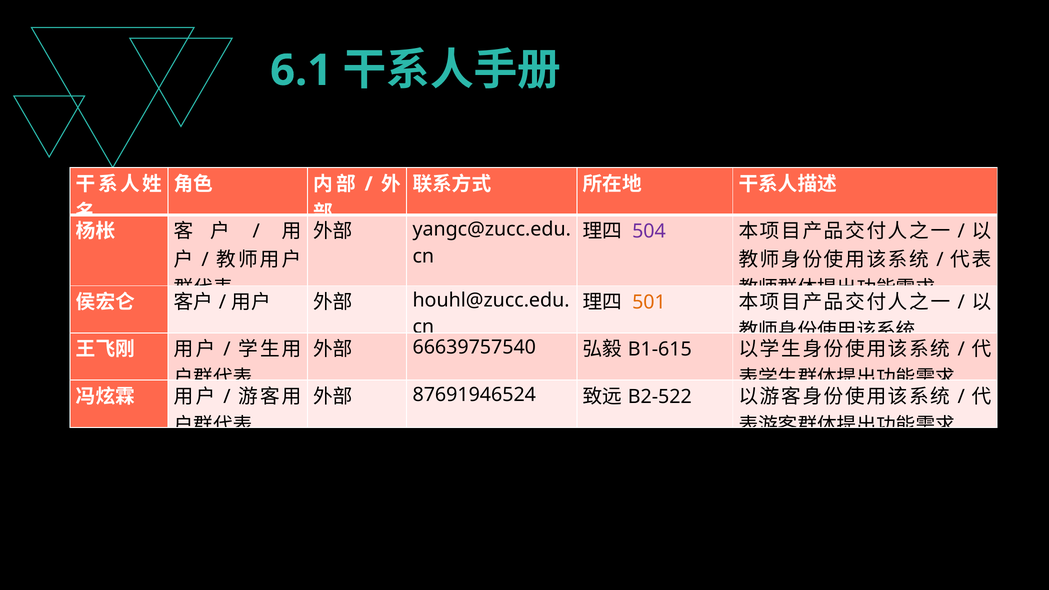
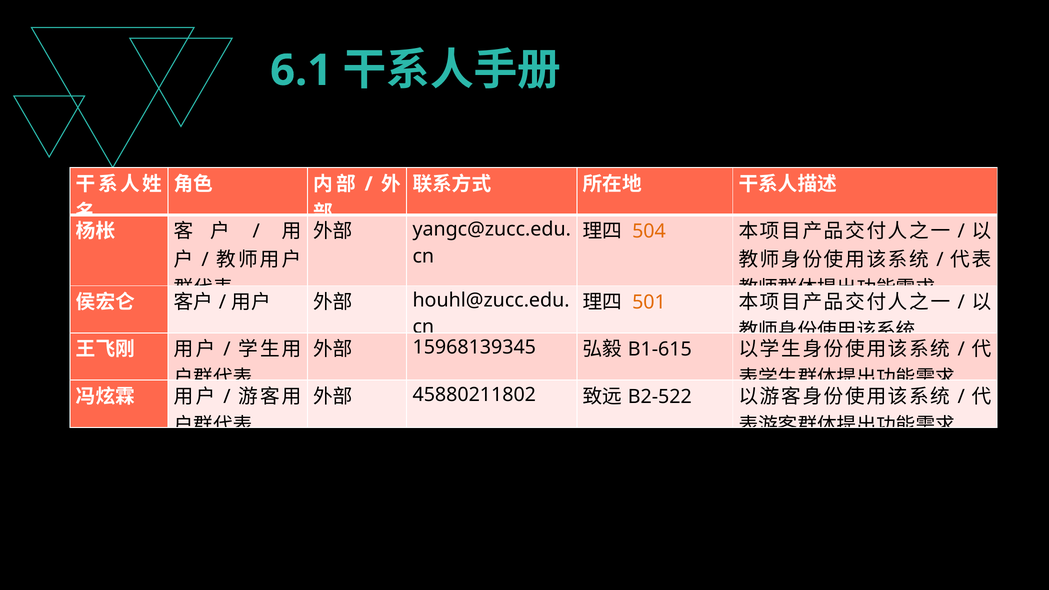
504 colour: purple -> orange (649, 231)
66639757540: 66639757540 -> 15968139345 (474, 347)
87691946524: 87691946524 -> 45880211802 (474, 395)
